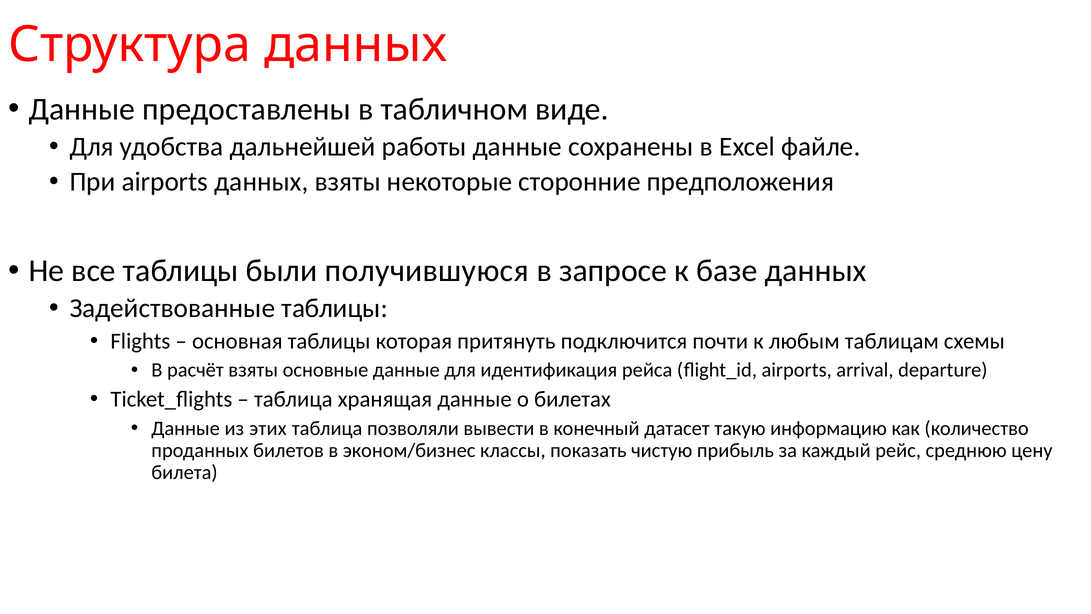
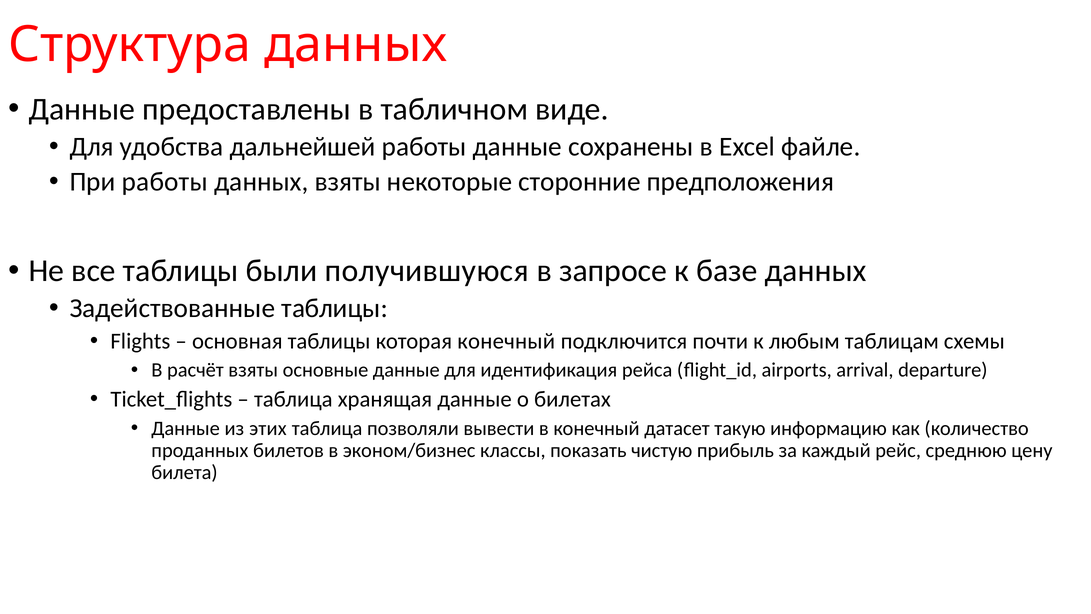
При airports: airports -> работы (165, 182)
которая притянуть: притянуть -> конечный (506, 341)
